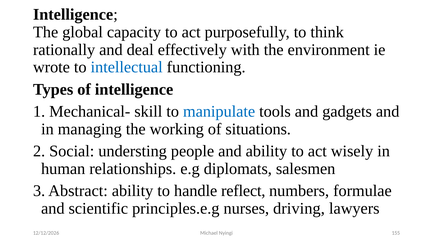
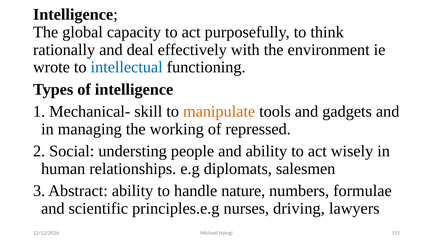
manipulate colour: blue -> orange (219, 111)
situations: situations -> repressed (258, 129)
reflect: reflect -> nature (243, 190)
